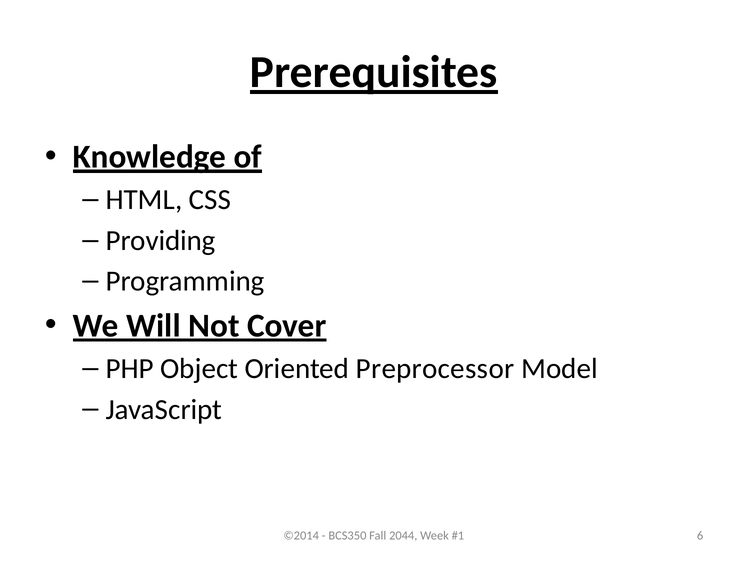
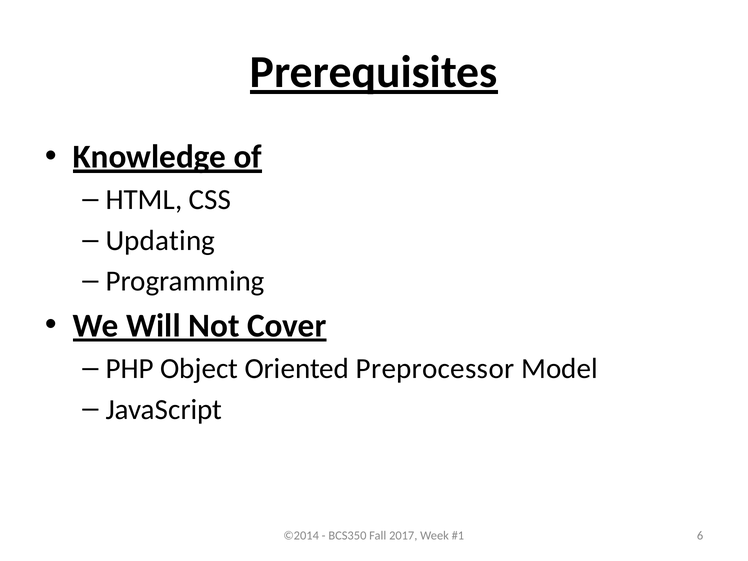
Providing: Providing -> Updating (160, 241)
2044: 2044 -> 2017 (403, 536)
